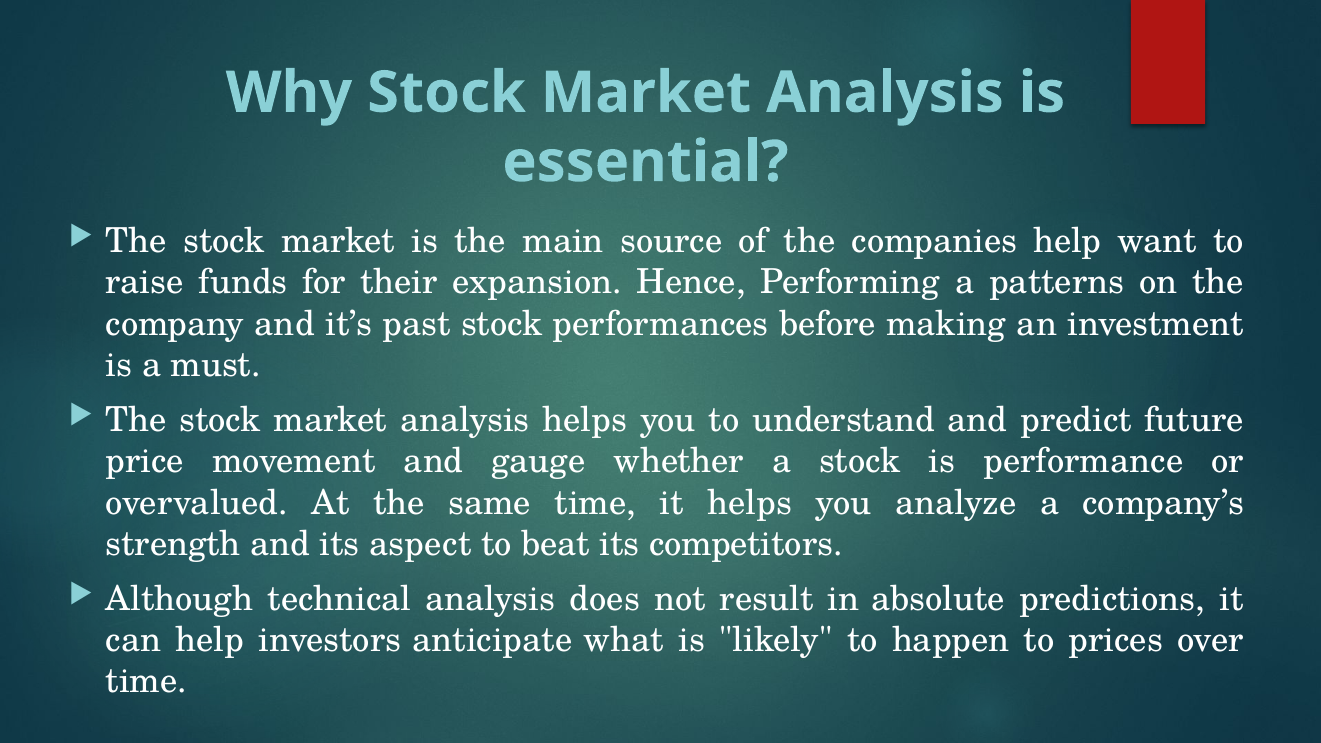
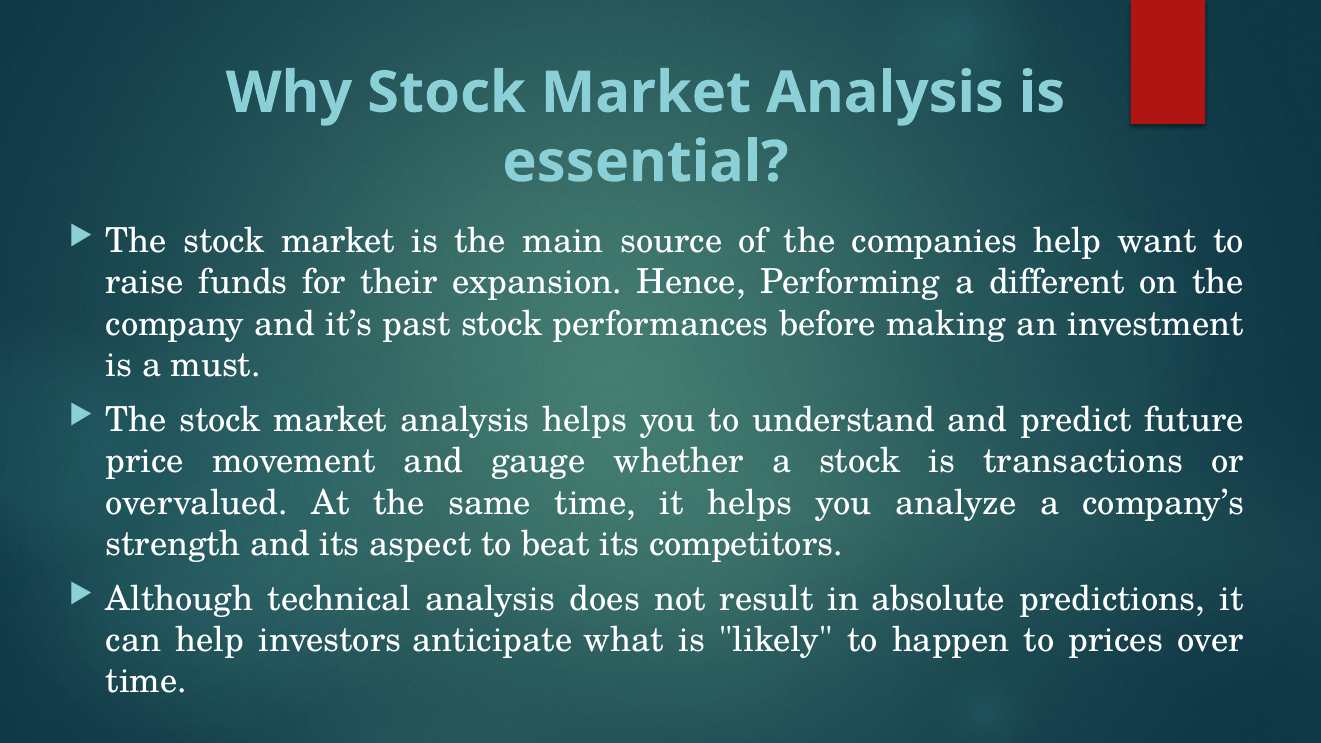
patterns: patterns -> different (1057, 283)
performance: performance -> transactions (1083, 461)
